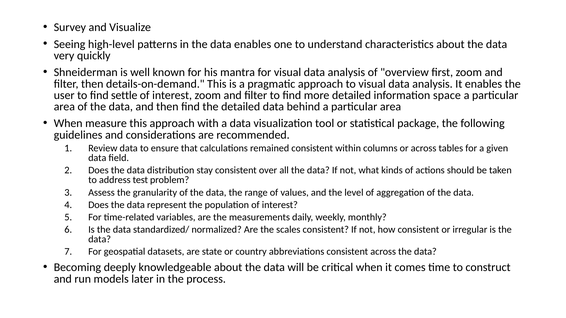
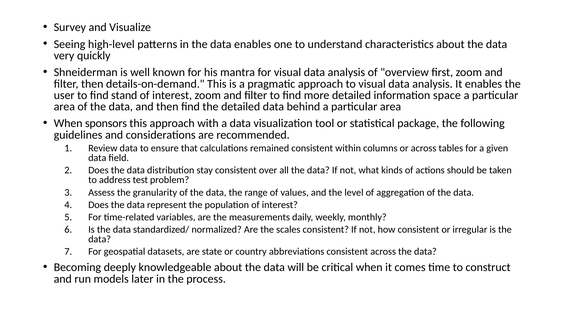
settle: settle -> stand (124, 95)
measure: measure -> sponsors (106, 124)
